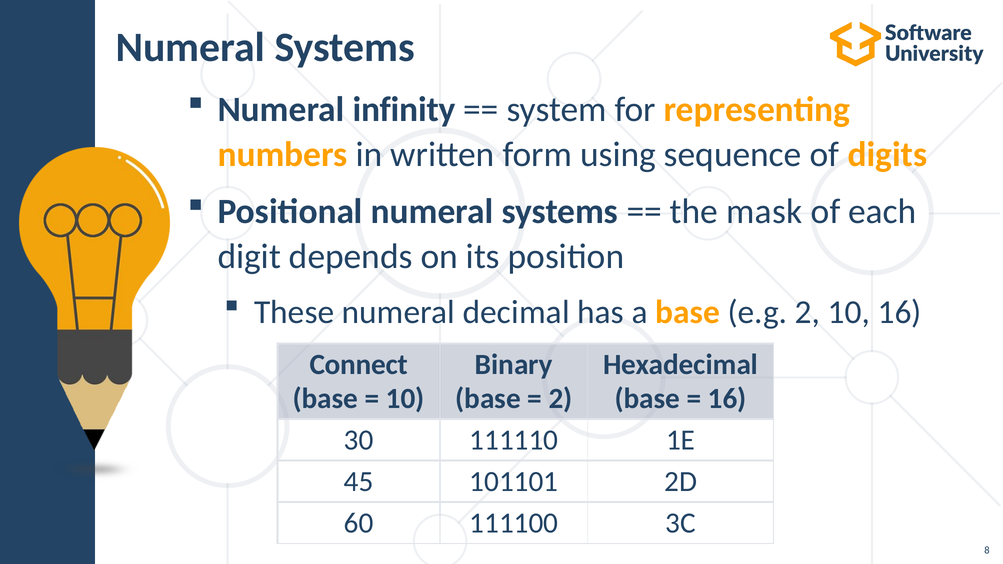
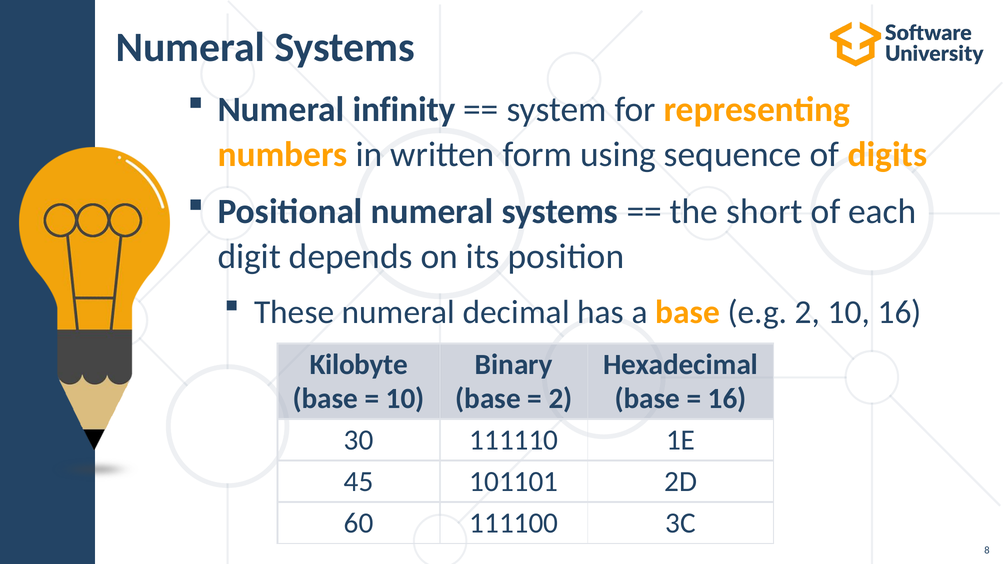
mask: mask -> short (764, 212)
Connect: Connect -> Kilobyte (359, 365)
